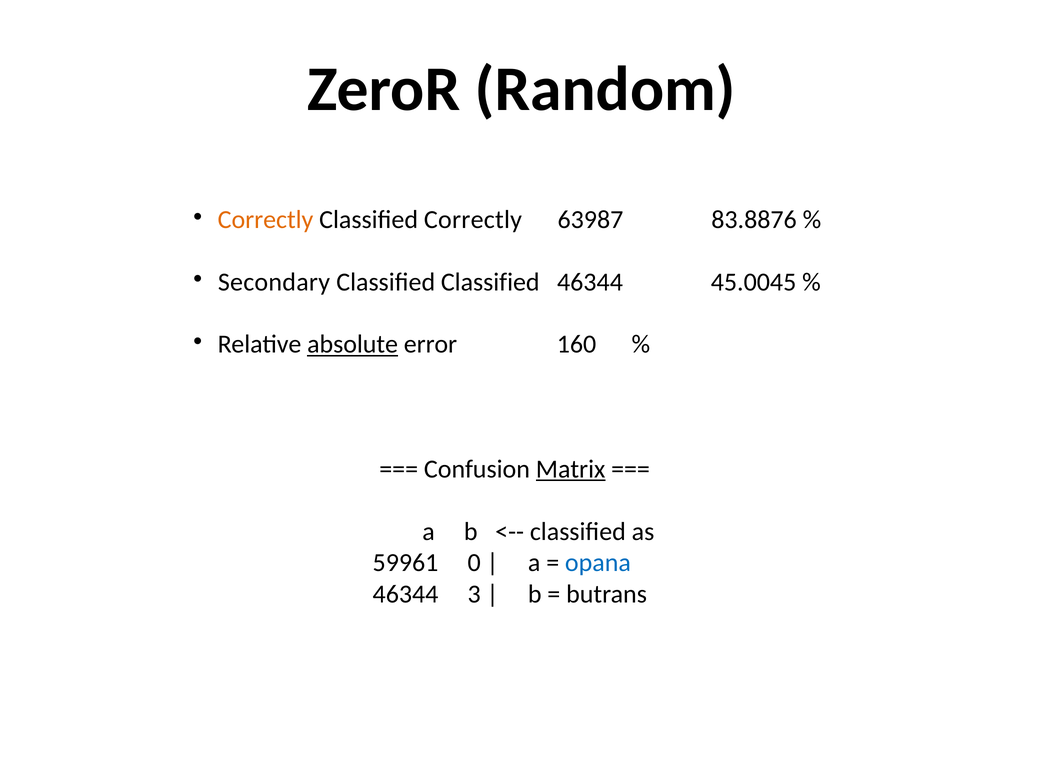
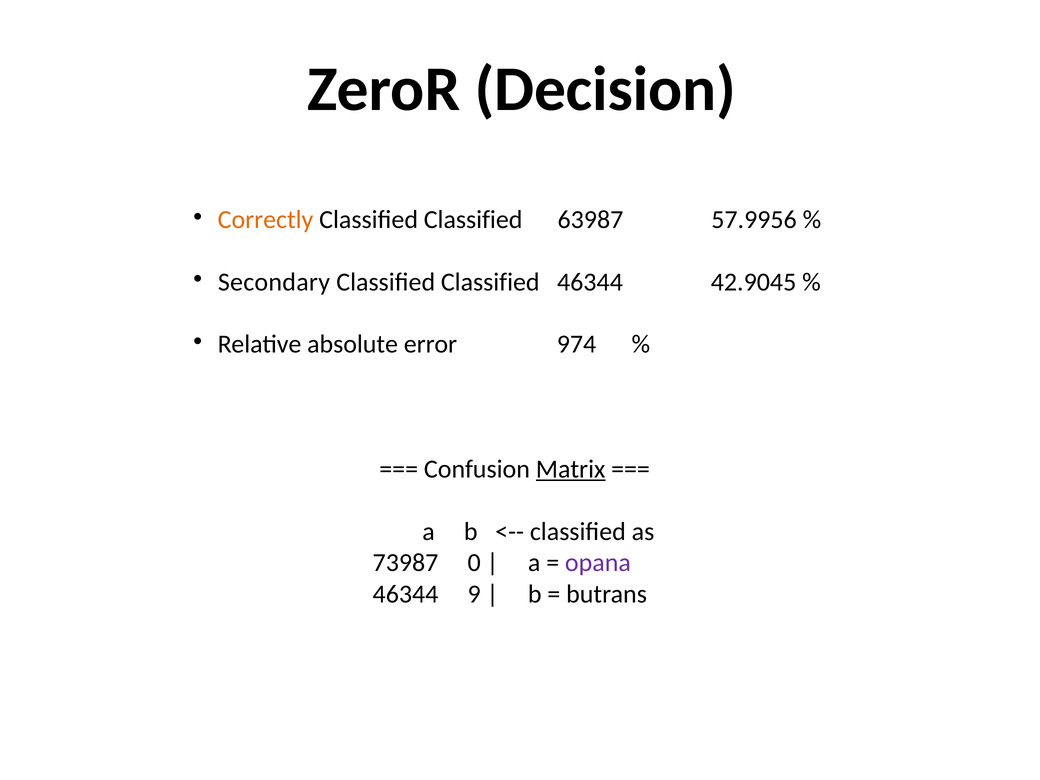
Random: Random -> Decision (605, 89)
Correctly: Correctly -> Classified (473, 220)
83.8876: 83.8876 -> 57.9956 (754, 220)
45.0045: 45.0045 -> 42.9045 (754, 282)
absolute underline: present -> none (353, 344)
160: 160 -> 974 (577, 344)
59961: 59961 -> 73987 (405, 563)
opana colour: blue -> purple (598, 563)
3: 3 -> 9 (474, 594)
